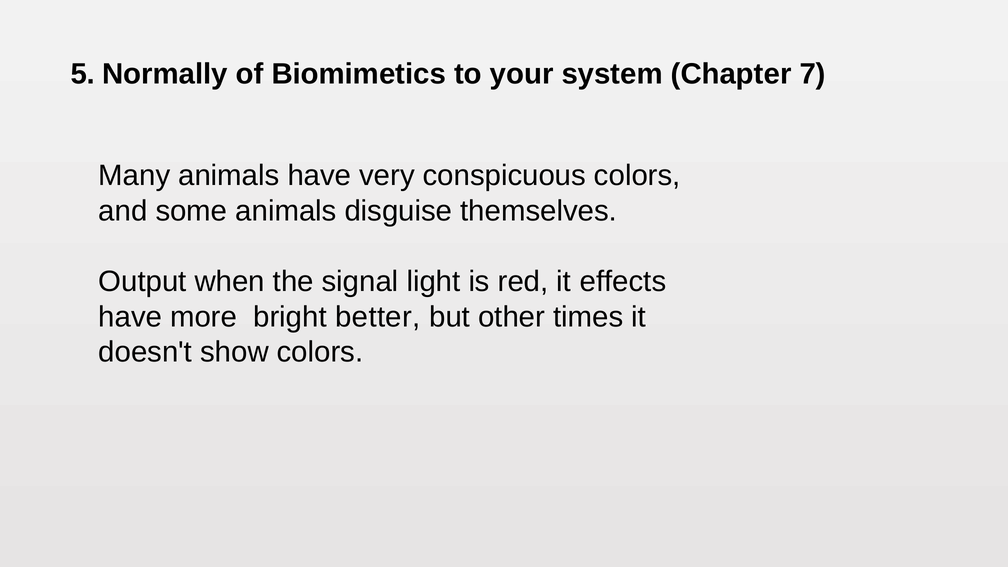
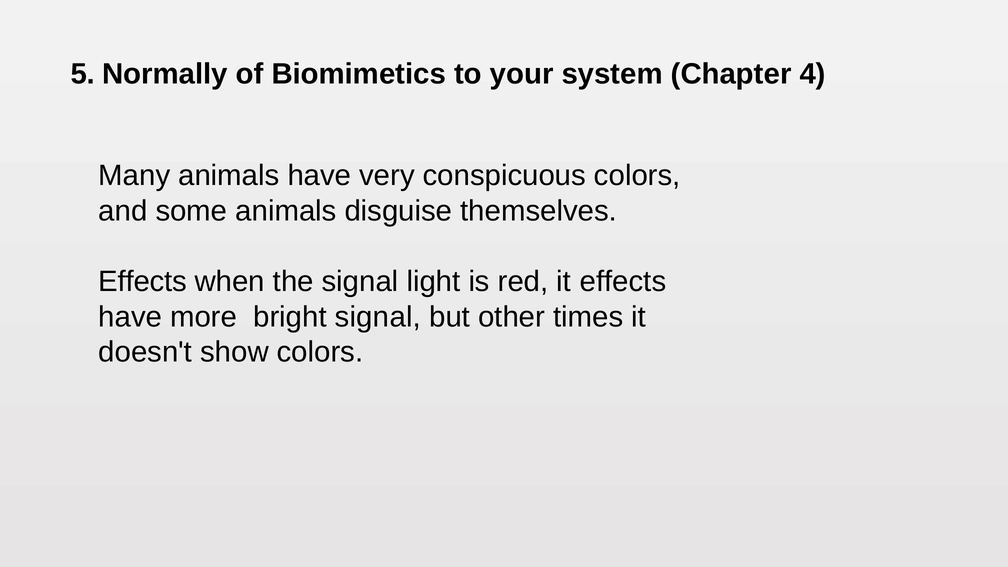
7: 7 -> 4 (813, 74)
Output: Output -> Effects (143, 282)
bright better: better -> signal (378, 317)
